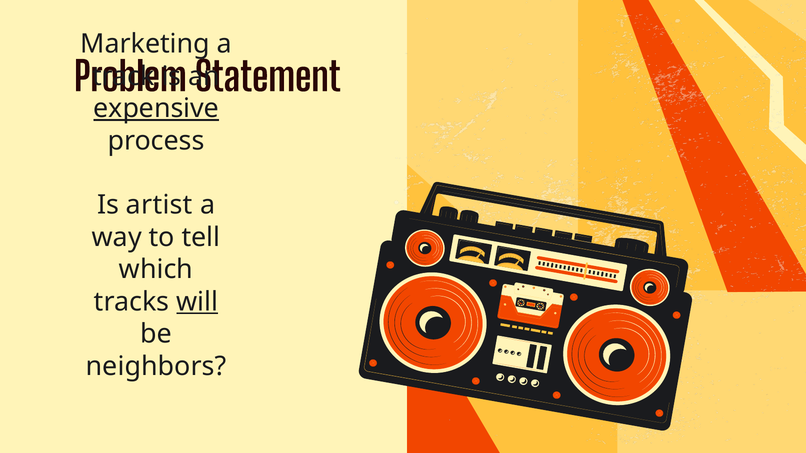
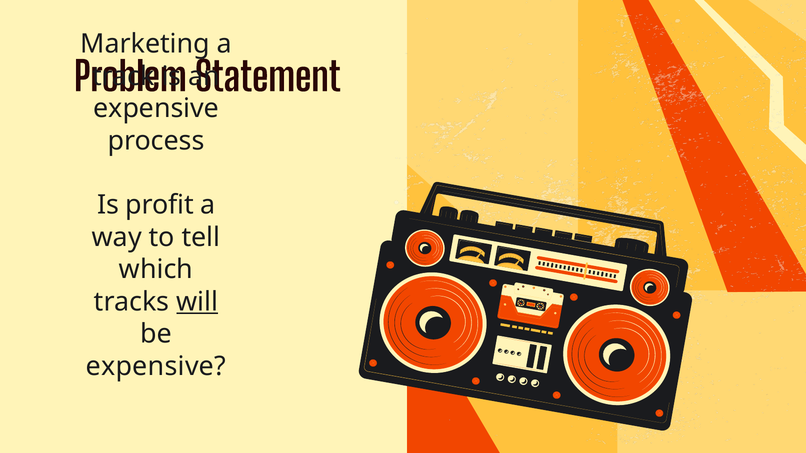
expensive underline: present -> none (156, 109)
artist: artist -> profit (160, 205)
neighbors: neighbors -> expensive (156, 366)
